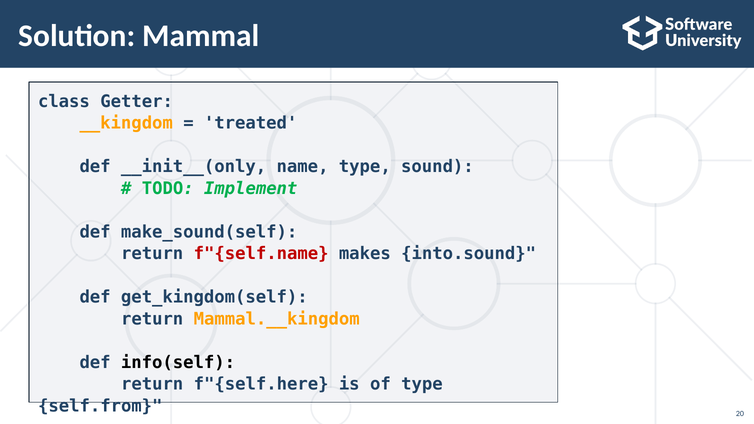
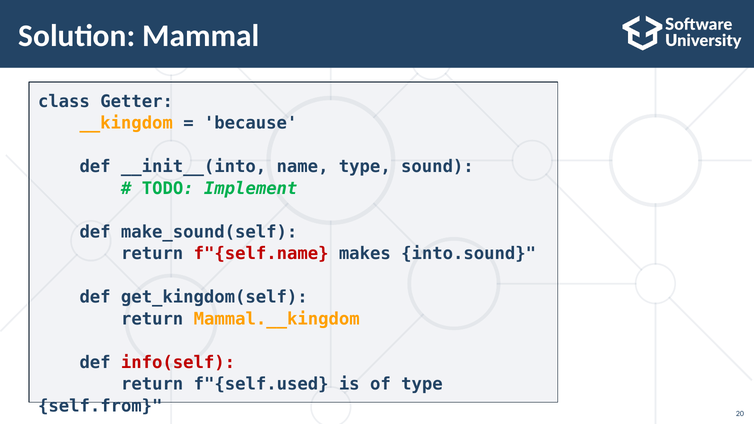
treated: treated -> because (251, 123)
__init__(only: __init__(only -> __init__(into (194, 167)
info(self colour: black -> red (178, 362)
f"{self.here: f"{self.here -> f"{self.used (261, 384)
